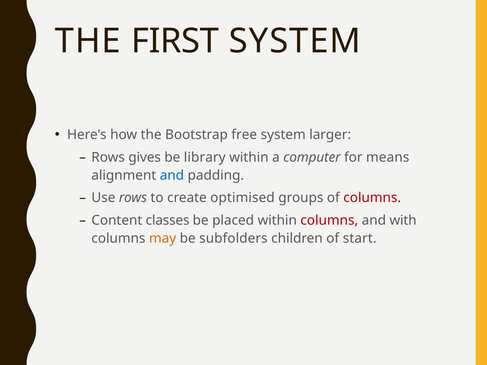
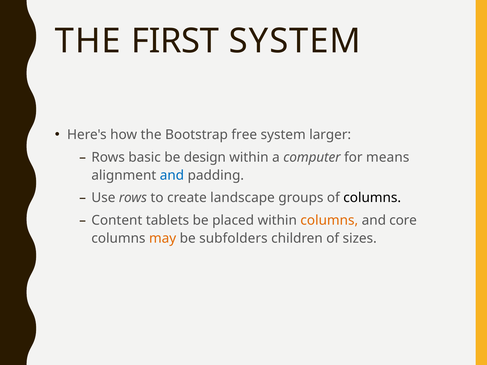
gives: gives -> basic (145, 157)
library: library -> design (205, 157)
optimised: optimised -> landscape (243, 198)
columns colour: red -> black (372, 198)
classes: classes -> tablets (168, 221)
columns colour: red -> orange (329, 221)
with: with -> core (403, 221)
start: start -> sizes (360, 238)
